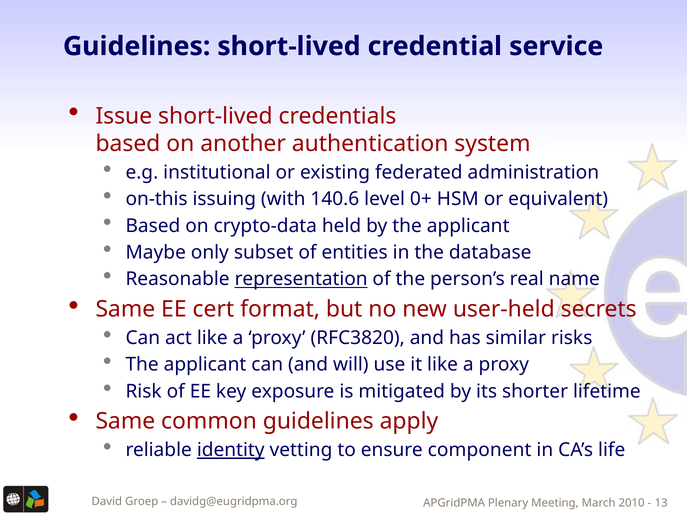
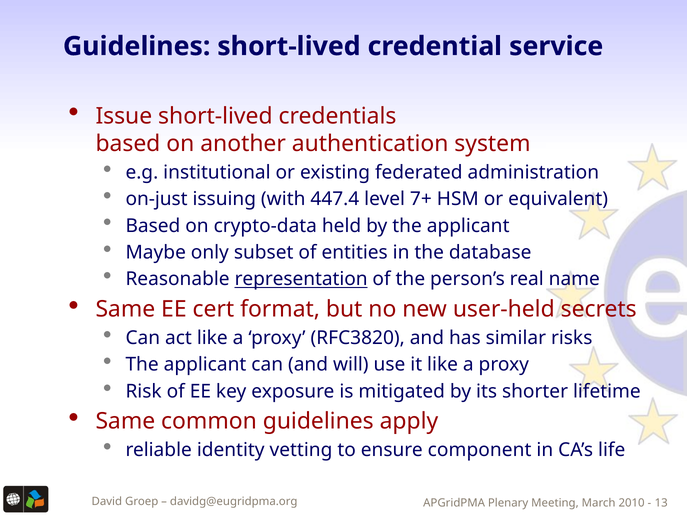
on-this: on-this -> on-just (157, 199)
140.6: 140.6 -> 447.4 (335, 199)
0+: 0+ -> 7+ (421, 199)
identity underline: present -> none (231, 450)
